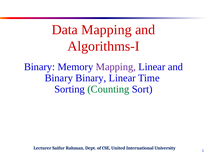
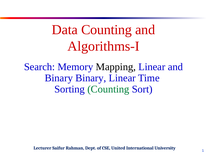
Data Mapping: Mapping -> Counting (107, 30)
Binary: Binary -> Search (40, 67)
Mapping colour: purple -> black (116, 67)
